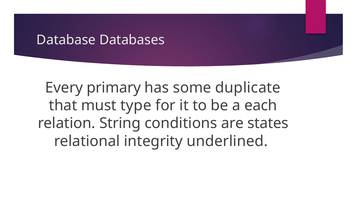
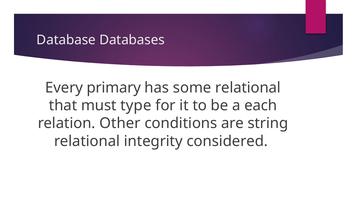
some duplicate: duplicate -> relational (248, 88)
String: String -> Other (120, 123)
states: states -> string (268, 123)
underlined: underlined -> considered (227, 141)
